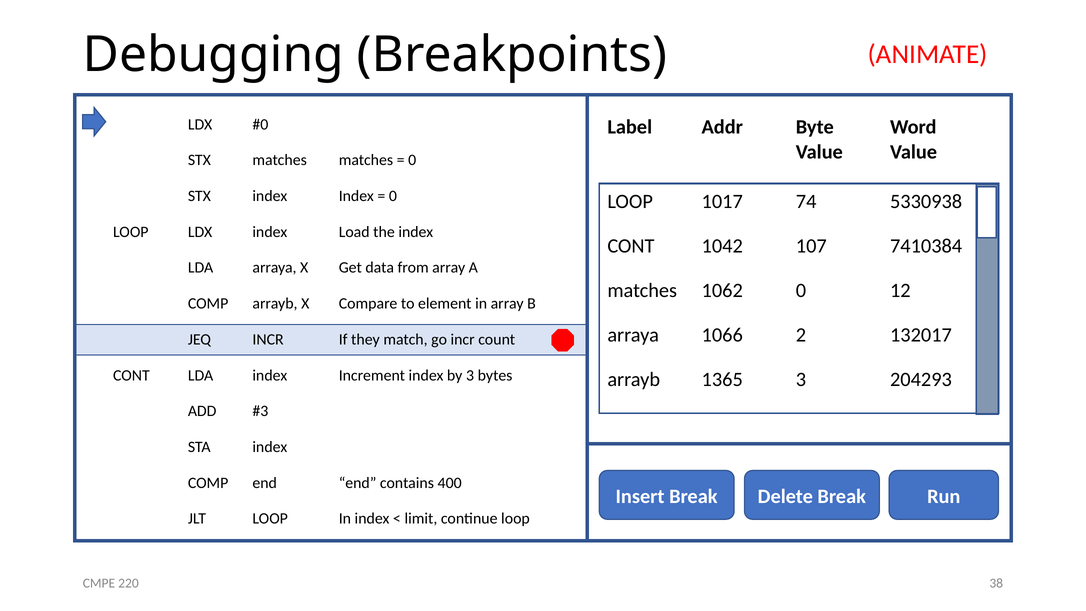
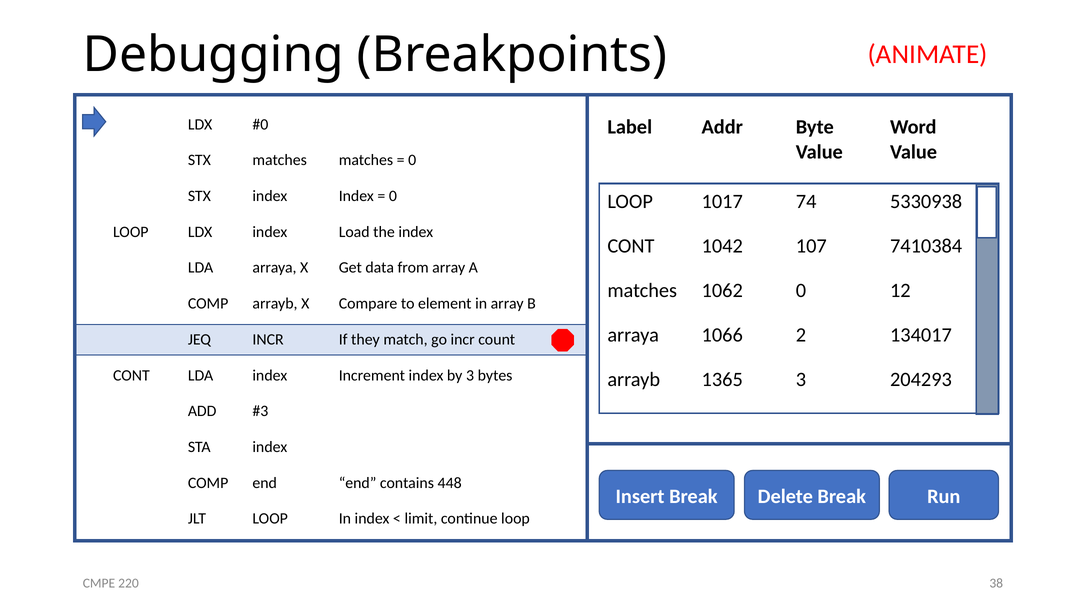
132017: 132017 -> 134017 (921, 335)
400: 400 -> 448 (450, 483)
